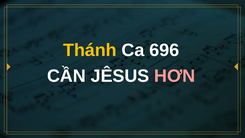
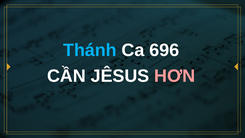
Thánh colour: yellow -> light blue (90, 50)
